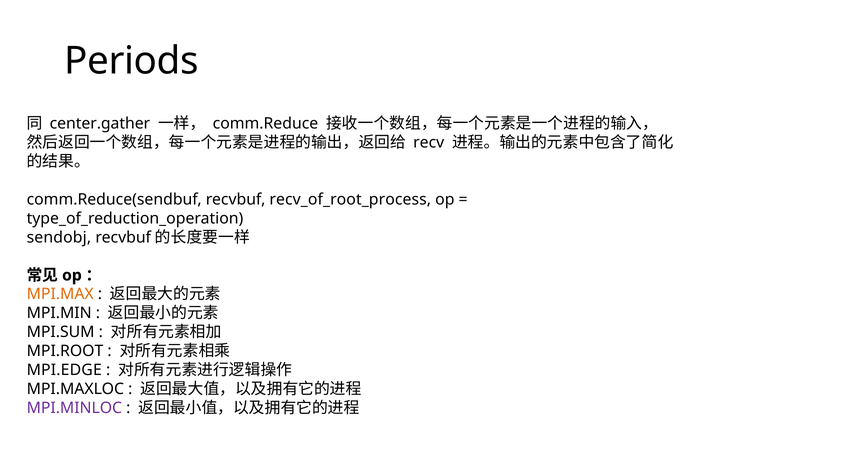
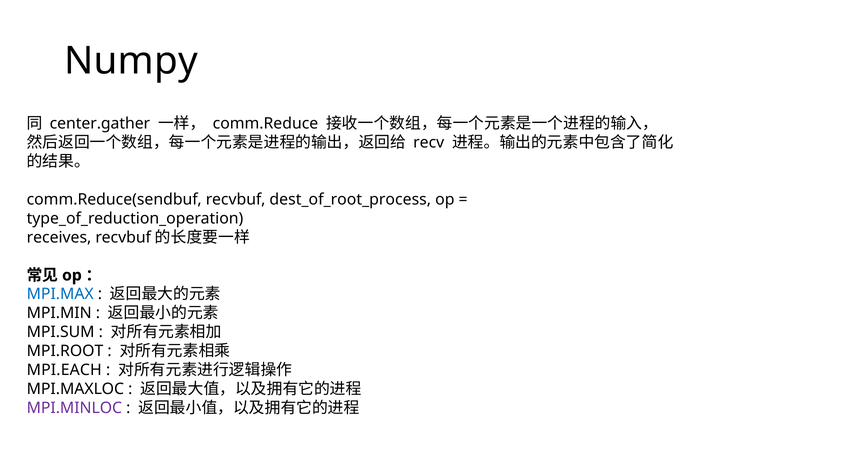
Periods: Periods -> Numpy (131, 61)
recv_of_root_process: recv_of_root_process -> dest_of_root_process (350, 200)
sendobj: sendobj -> receives (59, 237)
MPI.MAX colour: orange -> blue (60, 294)
MPI.EDGE: MPI.EDGE -> MPI.EACH (64, 370)
